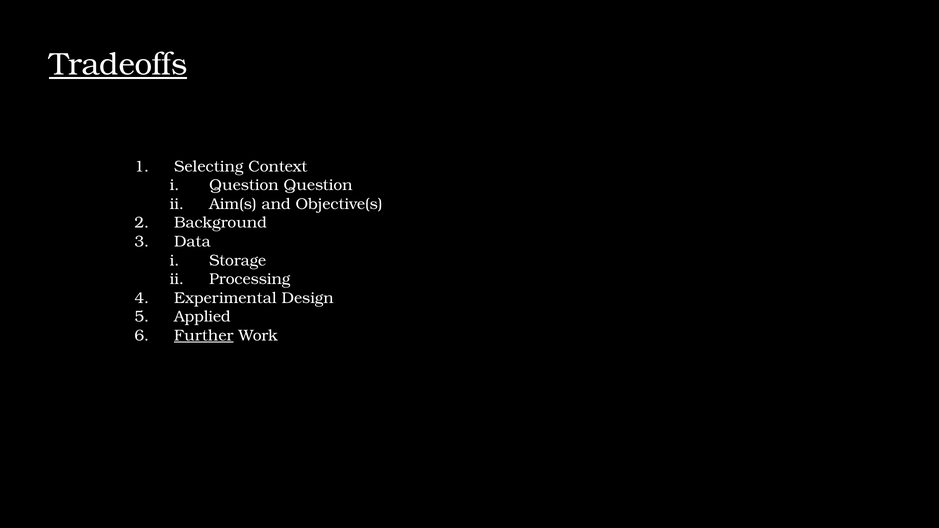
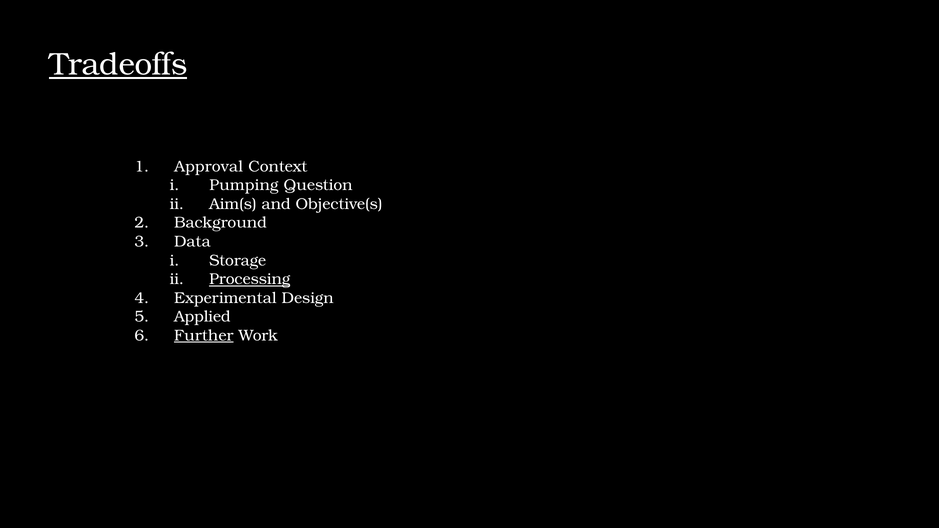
Selecting: Selecting -> Approval (209, 167)
Question: Question -> Pumping (244, 185)
Processing underline: none -> present (250, 279)
